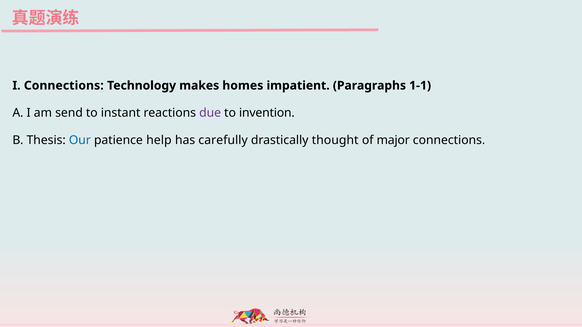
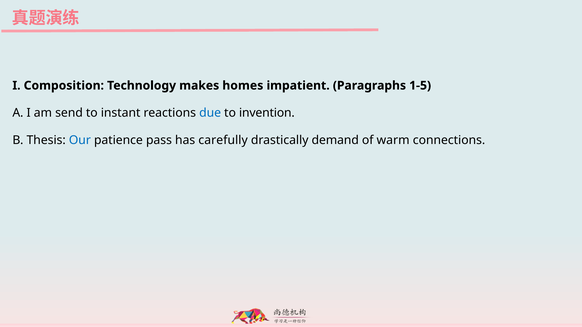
I Connections: Connections -> Composition (64, 86)
1-1: 1-1 -> 1-5 (420, 86)
due colour: purple -> blue (210, 113)
help: help -> pass (159, 140)
thought: thought -> demand (335, 140)
major: major -> warm (393, 140)
